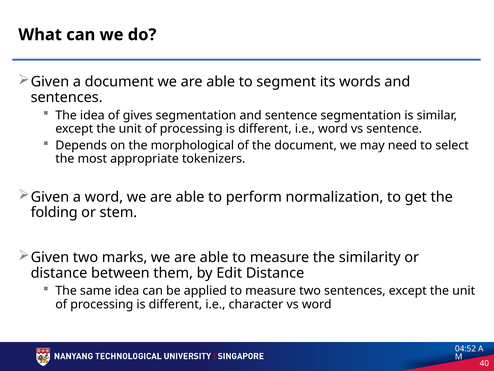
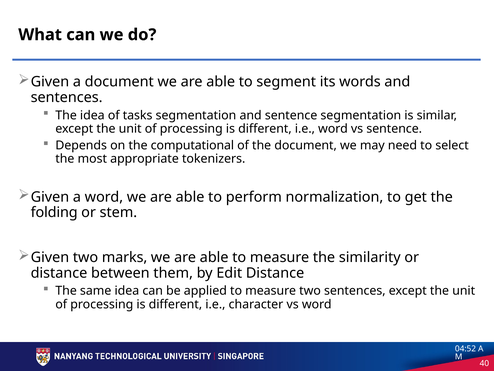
gives: gives -> tasks (138, 115)
morphological: morphological -> computational (192, 145)
